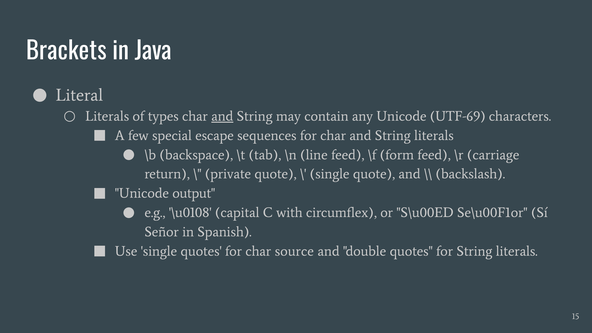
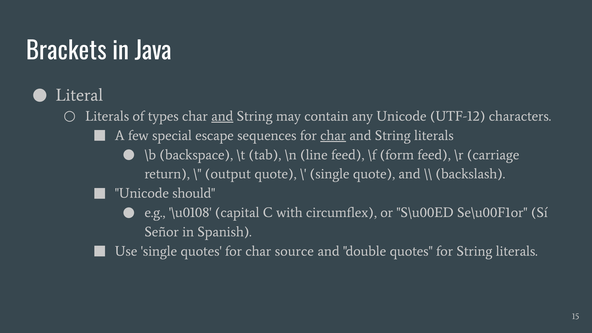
UTF-69: UTF-69 -> UTF-12 (458, 116)
char underline: none -> present (333, 135)
private: private -> output (228, 174)
output: output -> should (194, 193)
